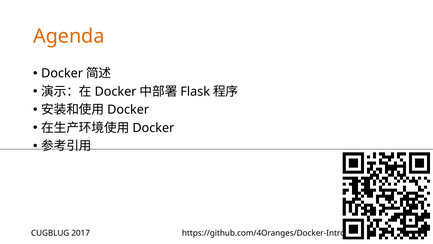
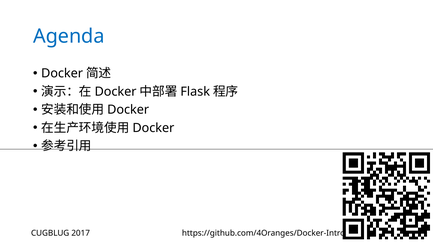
Agenda colour: orange -> blue (69, 36)
